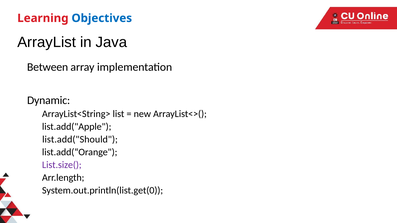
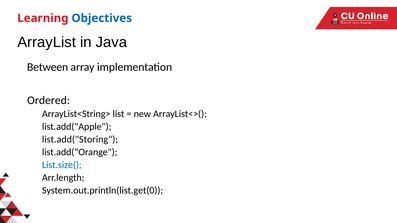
Dynamic: Dynamic -> Ordered (49, 100)
list.add("Should: list.add("Should -> list.add("Storing (80, 140)
List.size( colour: purple -> blue (62, 165)
